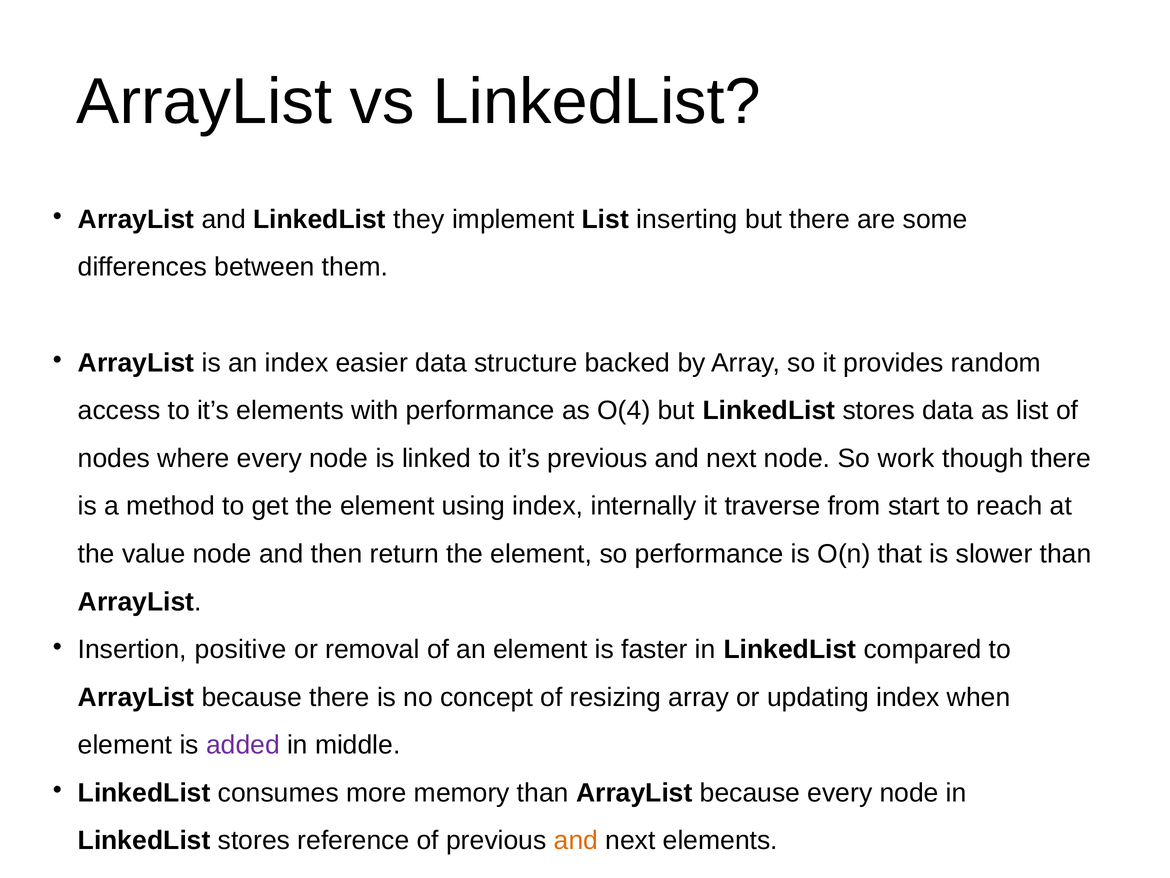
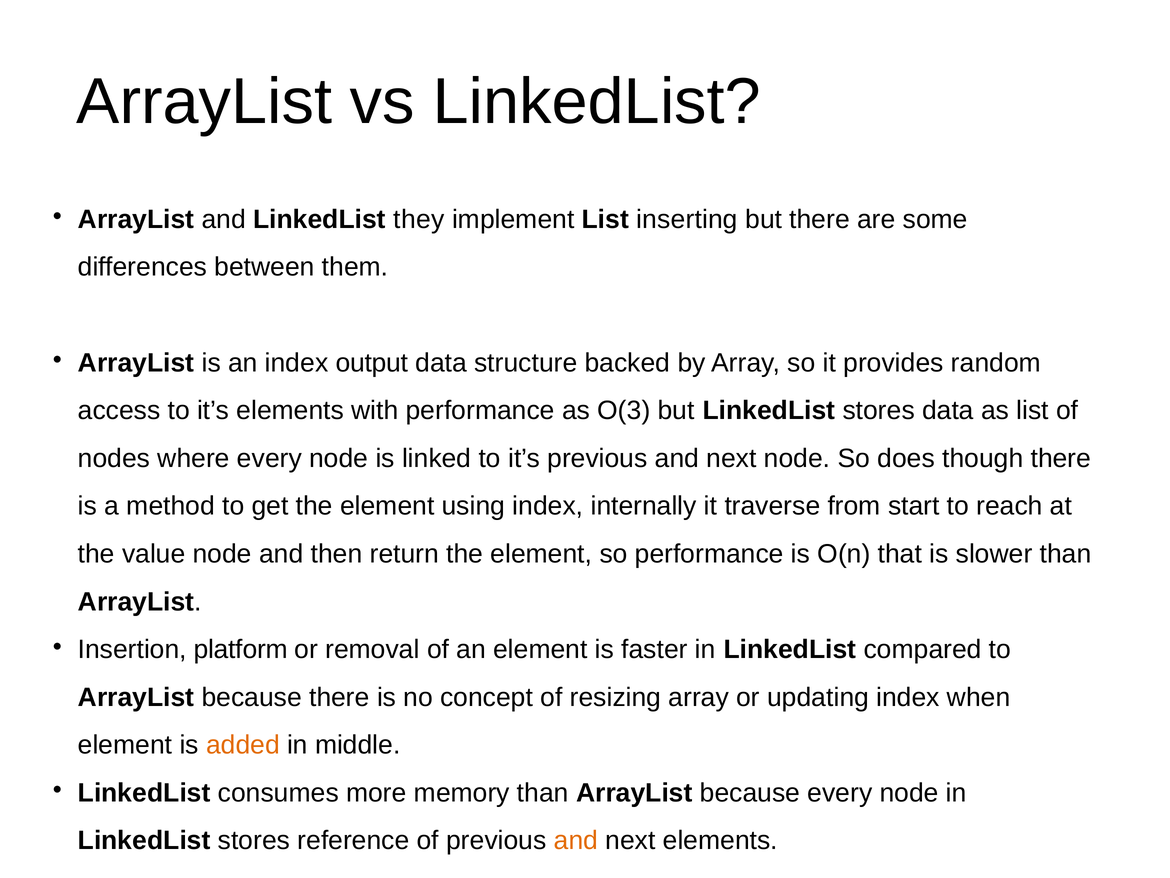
easier: easier -> output (372, 363)
O(4: O(4 -> O(3 (624, 410)
work: work -> does (906, 458)
positive: positive -> platform (241, 649)
added colour: purple -> orange (243, 745)
